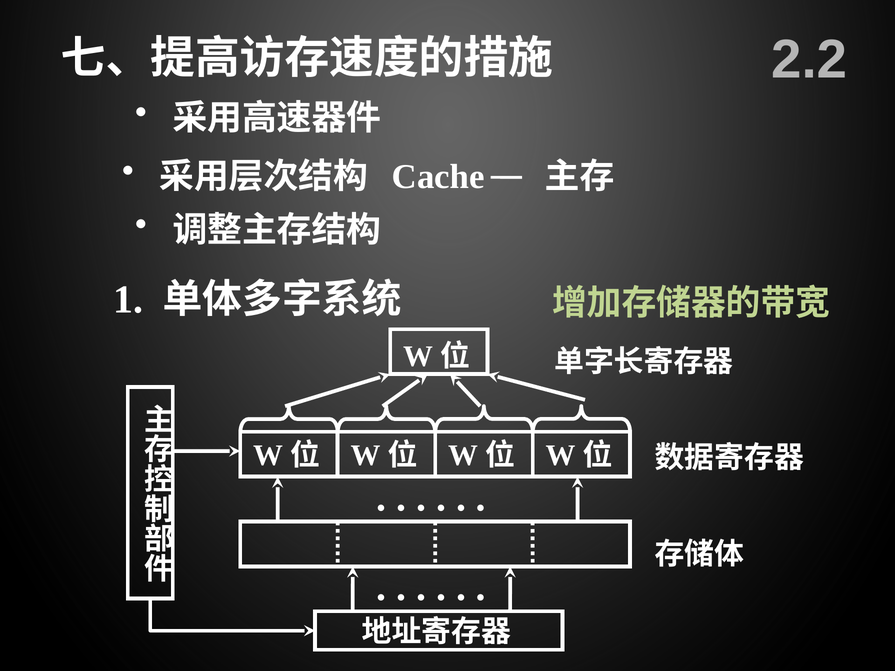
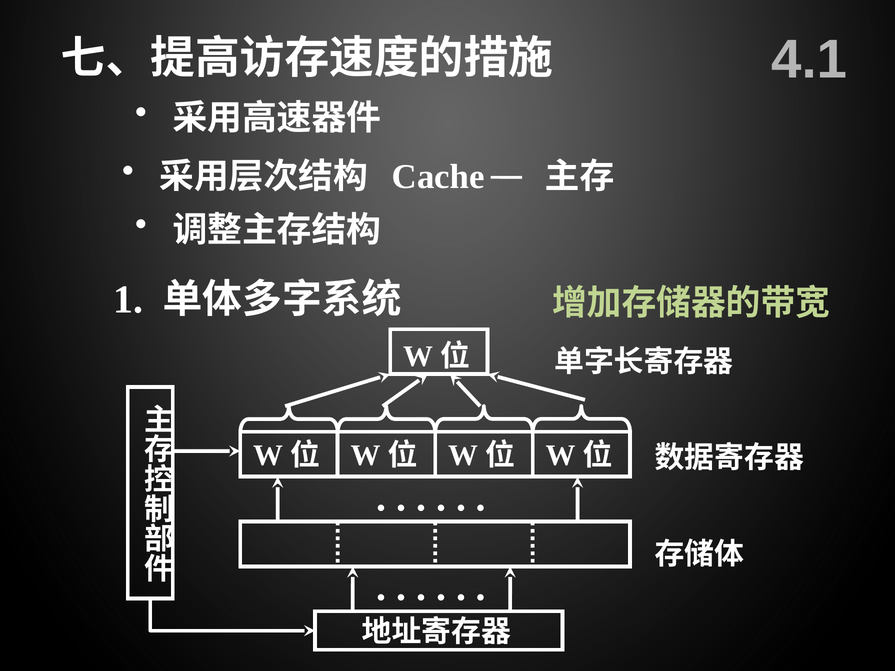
2.2: 2.2 -> 4.1 (809, 60)
